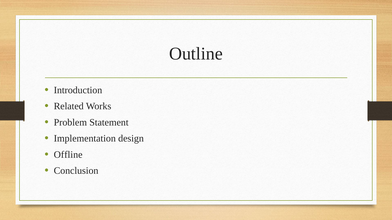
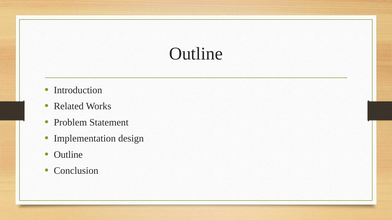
Offline: Offline -> Outline (68, 155)
